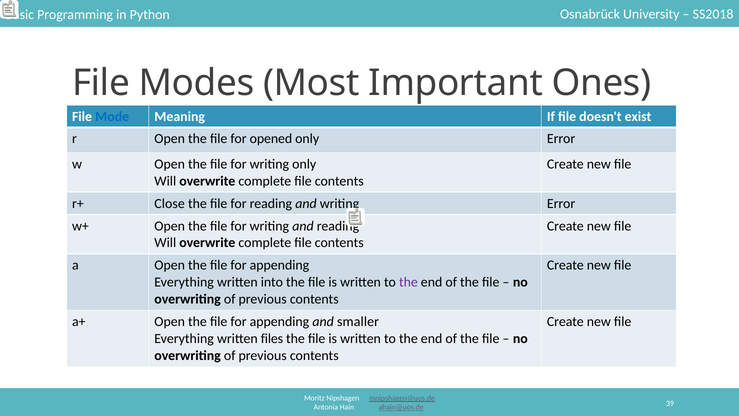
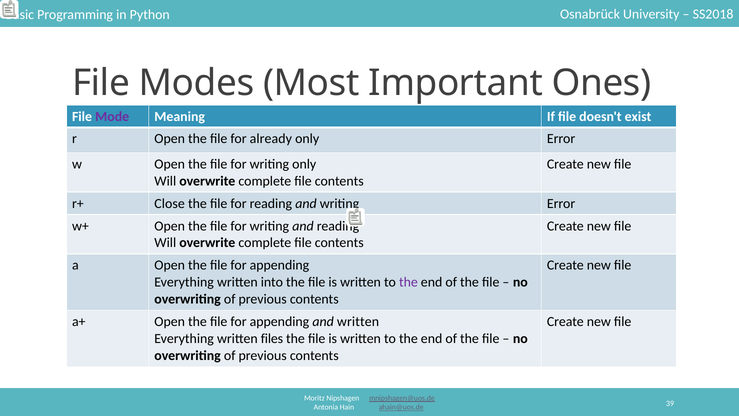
Mode colour: blue -> purple (112, 116)
opened: opened -> already (271, 139)
and smaller: smaller -> written (358, 321)
